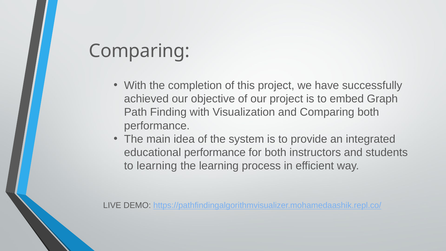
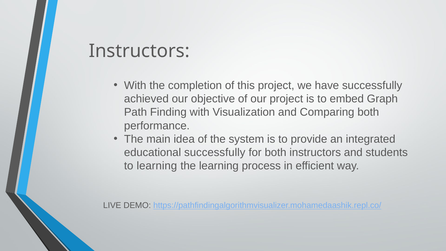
Comparing: Comparing -> Instructors (139, 51)
educational performance: performance -> successfully (215, 152)
